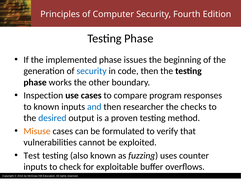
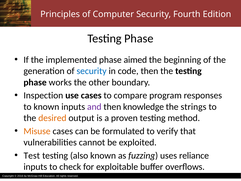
issues: issues -> aimed (135, 60)
and colour: blue -> purple (94, 107)
researcher: researcher -> knowledge (144, 107)
checks: checks -> strings (193, 107)
desired colour: blue -> orange (52, 118)
counter: counter -> reliance (194, 155)
